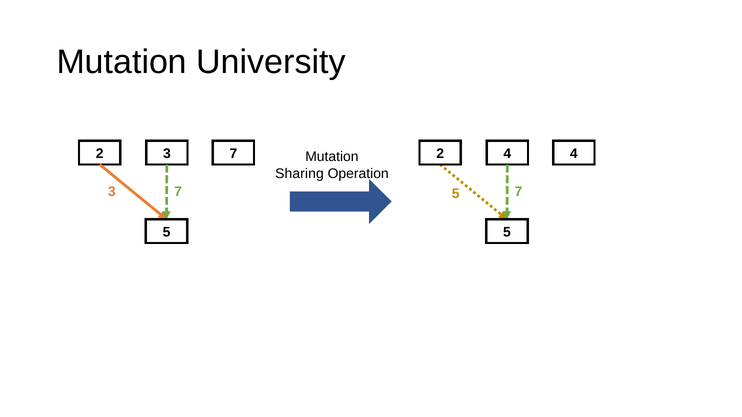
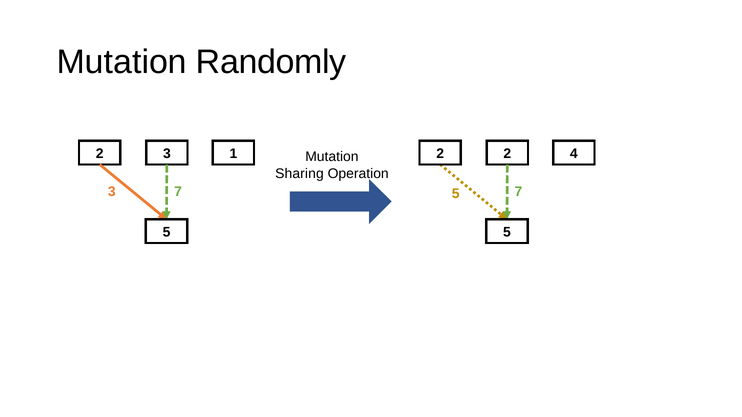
University: University -> Randomly (271, 62)
3 7: 7 -> 1 (233, 154)
2 4: 4 -> 2 (507, 154)
